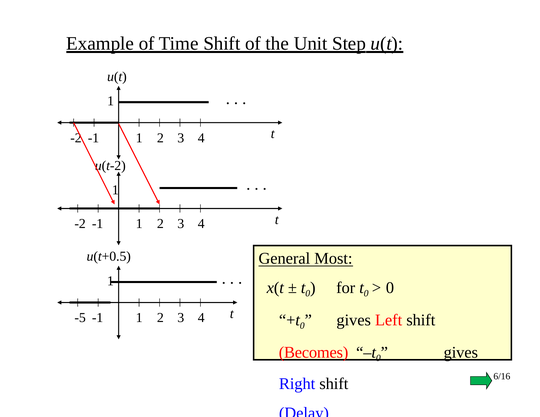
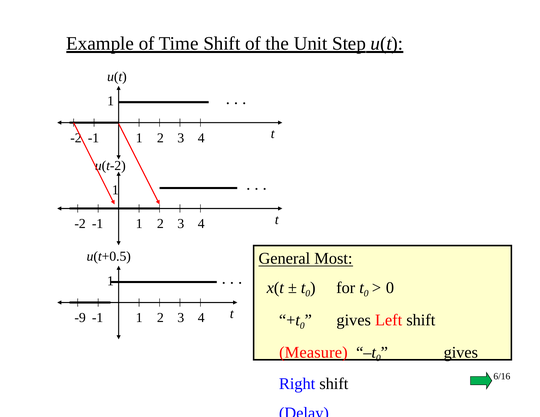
-5: -5 -> -9 (80, 318)
Becomes: Becomes -> Measure (313, 353)
